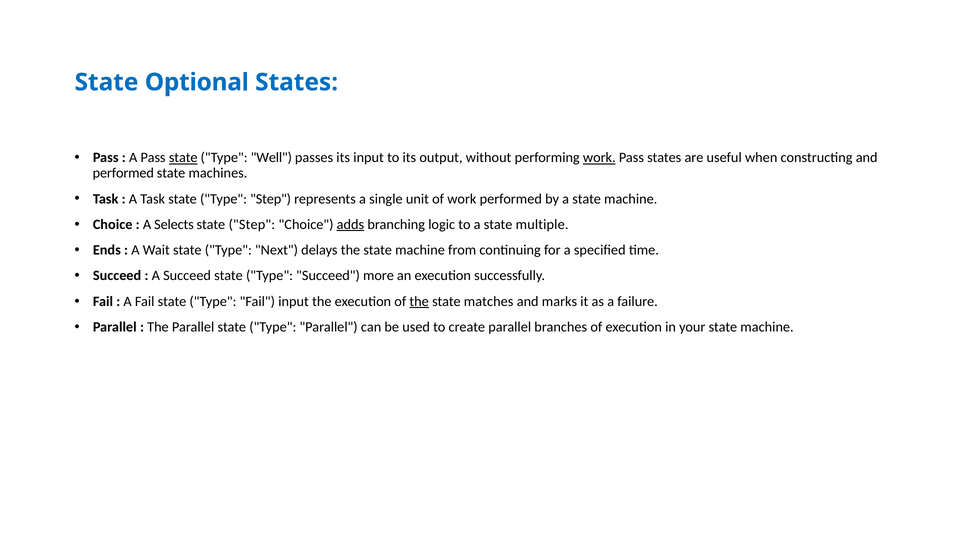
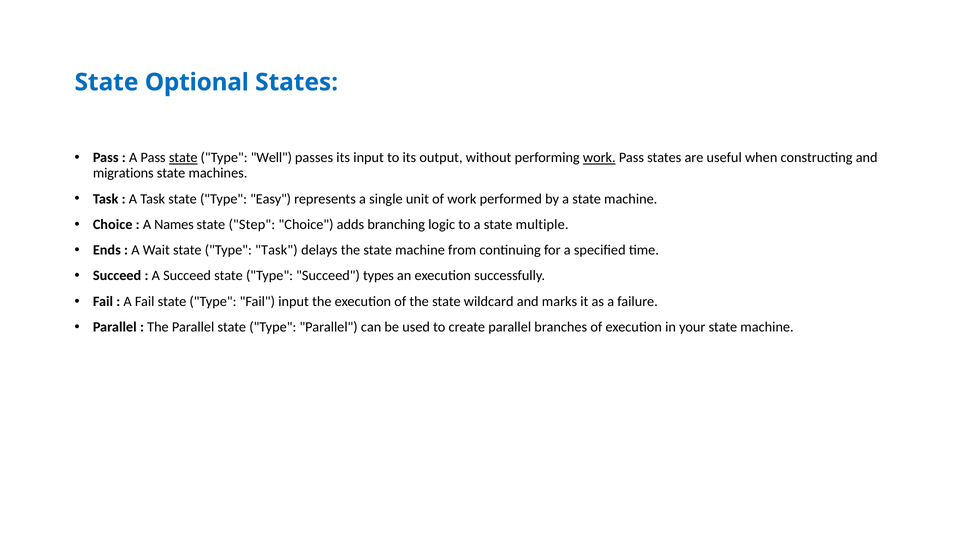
performed: performed -> migrations (123, 173)
Type Step: Step -> Easy (271, 199)
Selects: Selects -> Names (174, 224)
adds underline: present -> none (350, 224)
Type Next: Next -> Task (276, 250)
more: more -> types (379, 276)
the underline: present -> none (419, 301)
matches: matches -> wildcard (489, 301)
